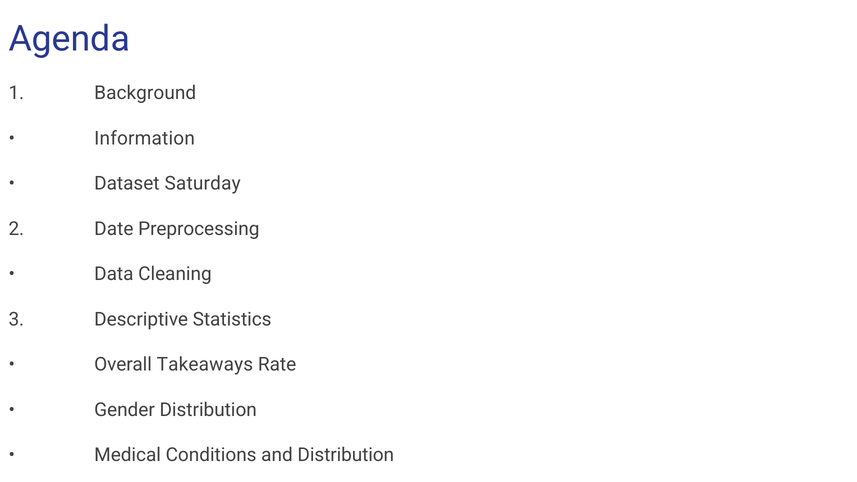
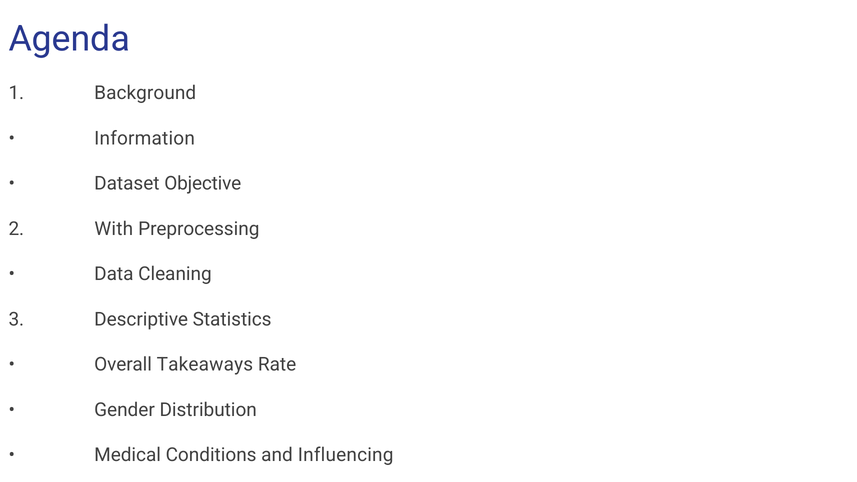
Saturday: Saturday -> Objective (203, 184)
Date: Date -> With (114, 229)
and Distribution: Distribution -> Influencing (346, 455)
